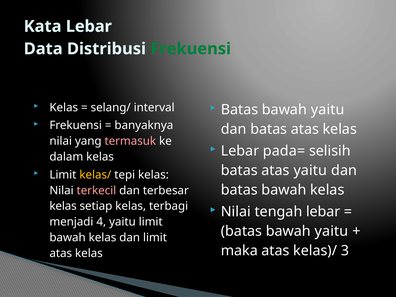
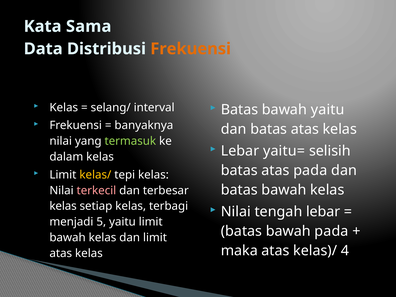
Kata Lebar: Lebar -> Sama (89, 26)
Frekuensi colour: green -> orange (191, 49)
termasuk colour: pink -> light green (130, 141)
pada=: pada= -> yaitu= (284, 151)
atas yaitu: yaitu -> pada (310, 170)
4: 4 -> 5 (101, 222)
yaitu: yaitu -> pada (331, 231)
3: 3 -> 4 (345, 251)
